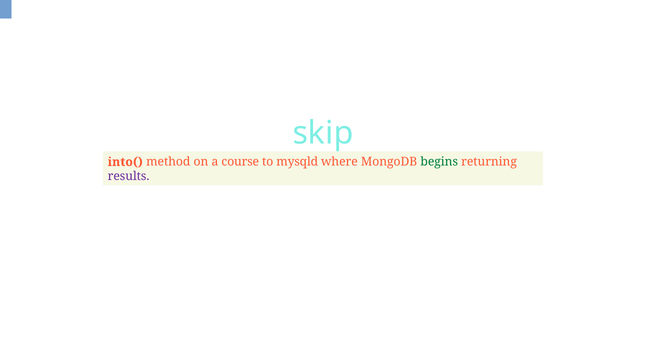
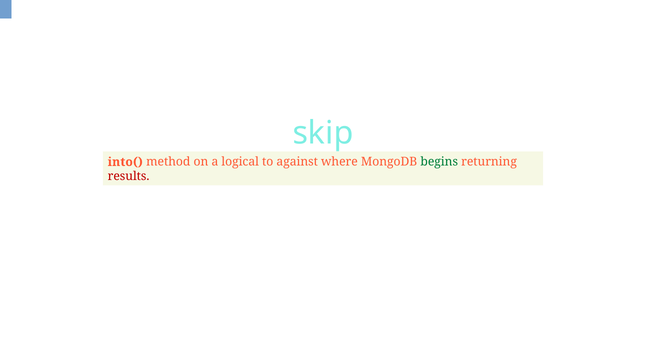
course: course -> logical (240, 162)
mysqld: mysqld -> against (297, 162)
results colour: purple -> red (129, 177)
